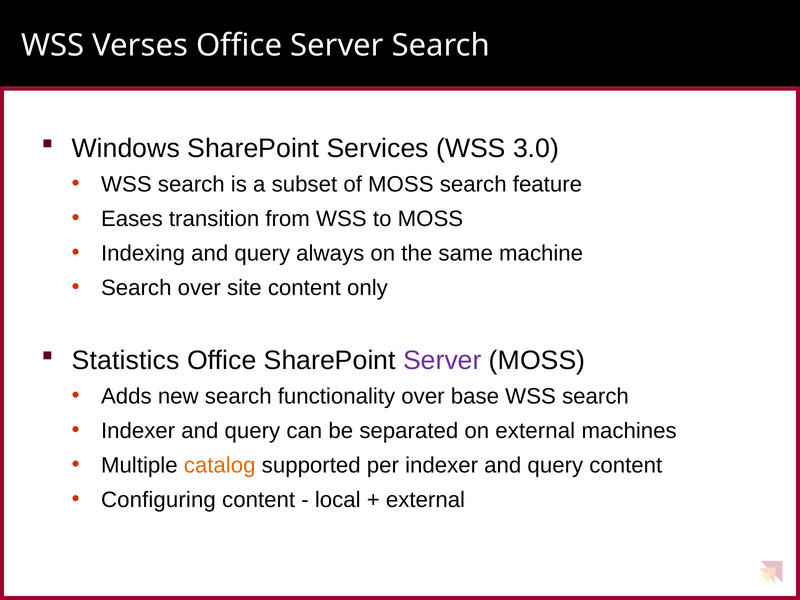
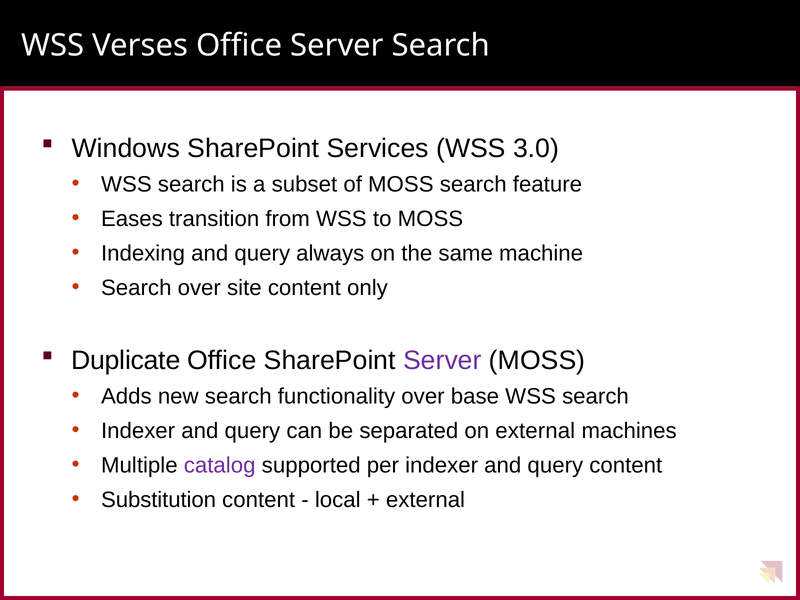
Statistics: Statistics -> Duplicate (126, 361)
catalog colour: orange -> purple (220, 465)
Configuring: Configuring -> Substitution (159, 500)
